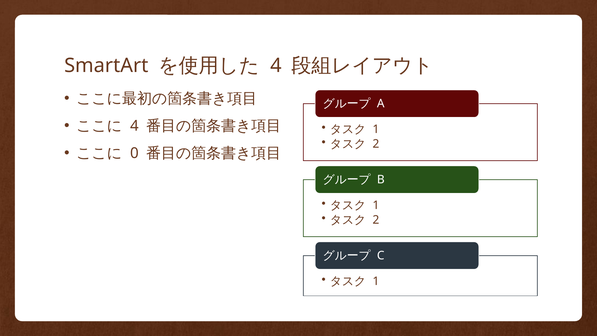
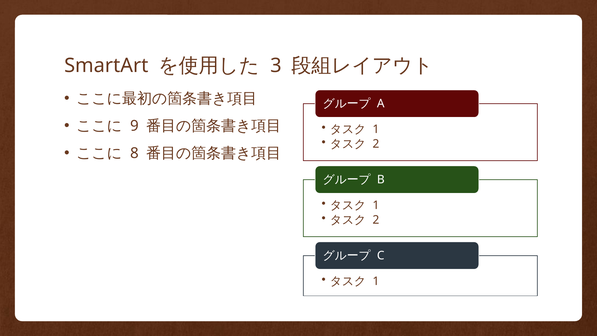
4: 4 -> 3 (276, 66)
4: 4 -> 9 (134, 126)
0: 0 -> 8 (134, 153)
